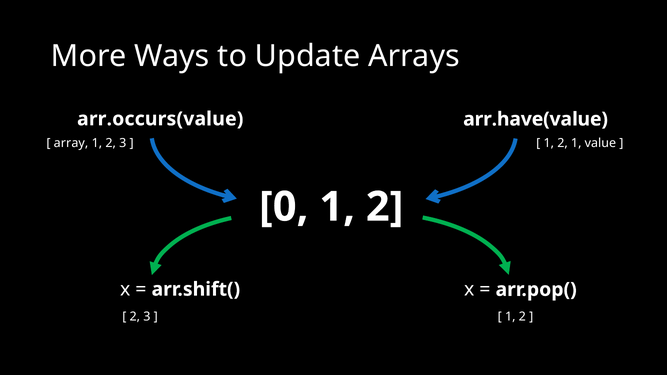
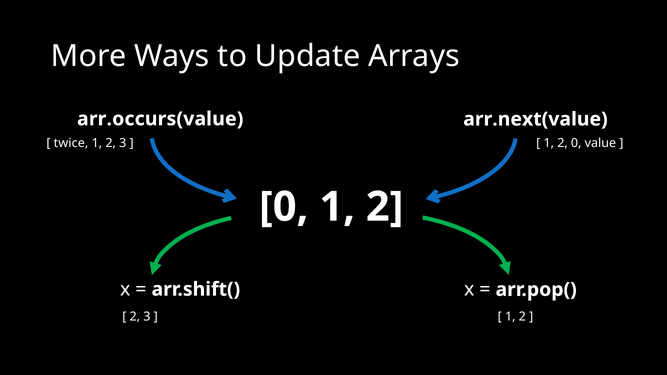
arr.have(value: arr.have(value -> arr.next(value (535, 119)
array: array -> twice (71, 143)
2 1: 1 -> 0 (576, 143)
